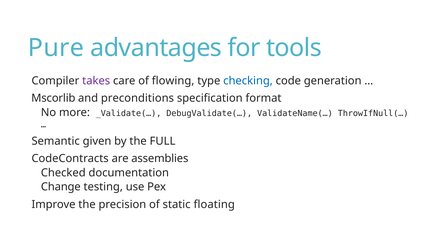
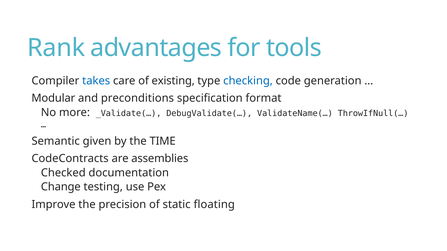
Pure: Pure -> Rank (56, 48)
takes colour: purple -> blue (96, 81)
flowing: flowing -> existing (173, 81)
Mscorlib: Mscorlib -> Modular (53, 98)
FULL: FULL -> TIME (163, 141)
